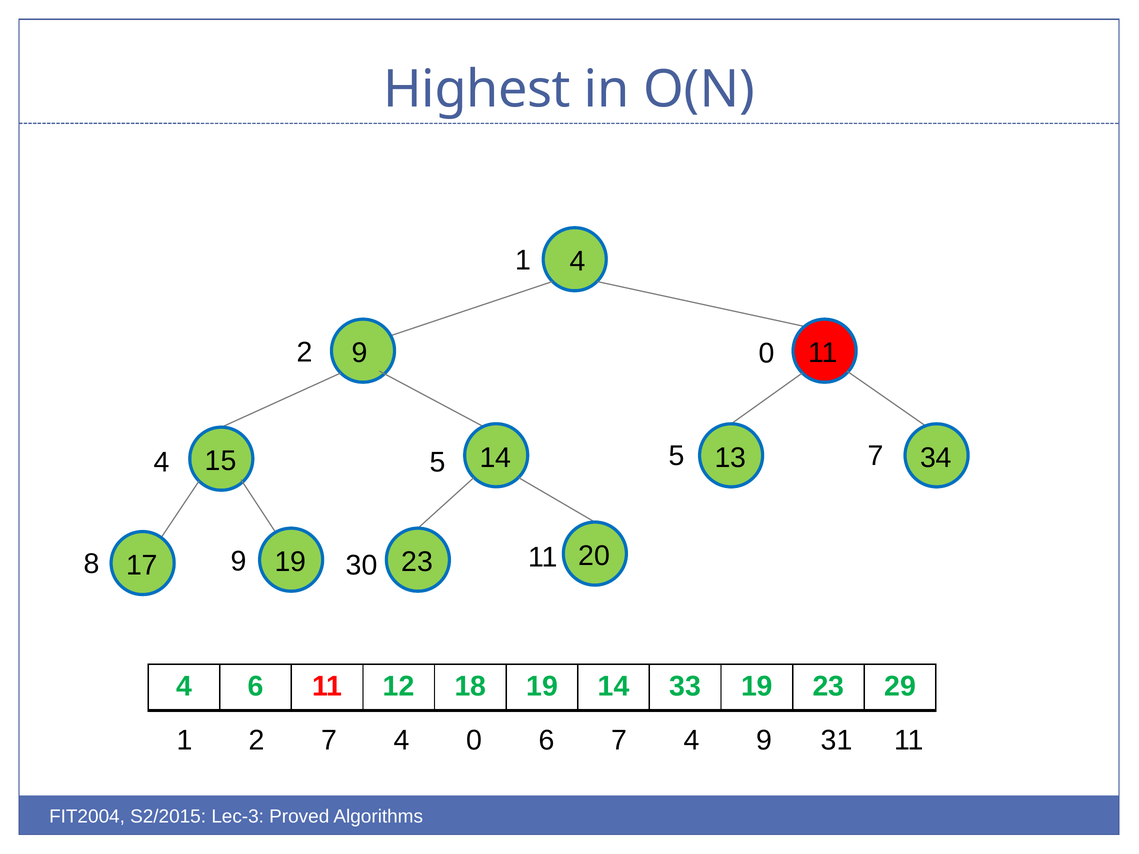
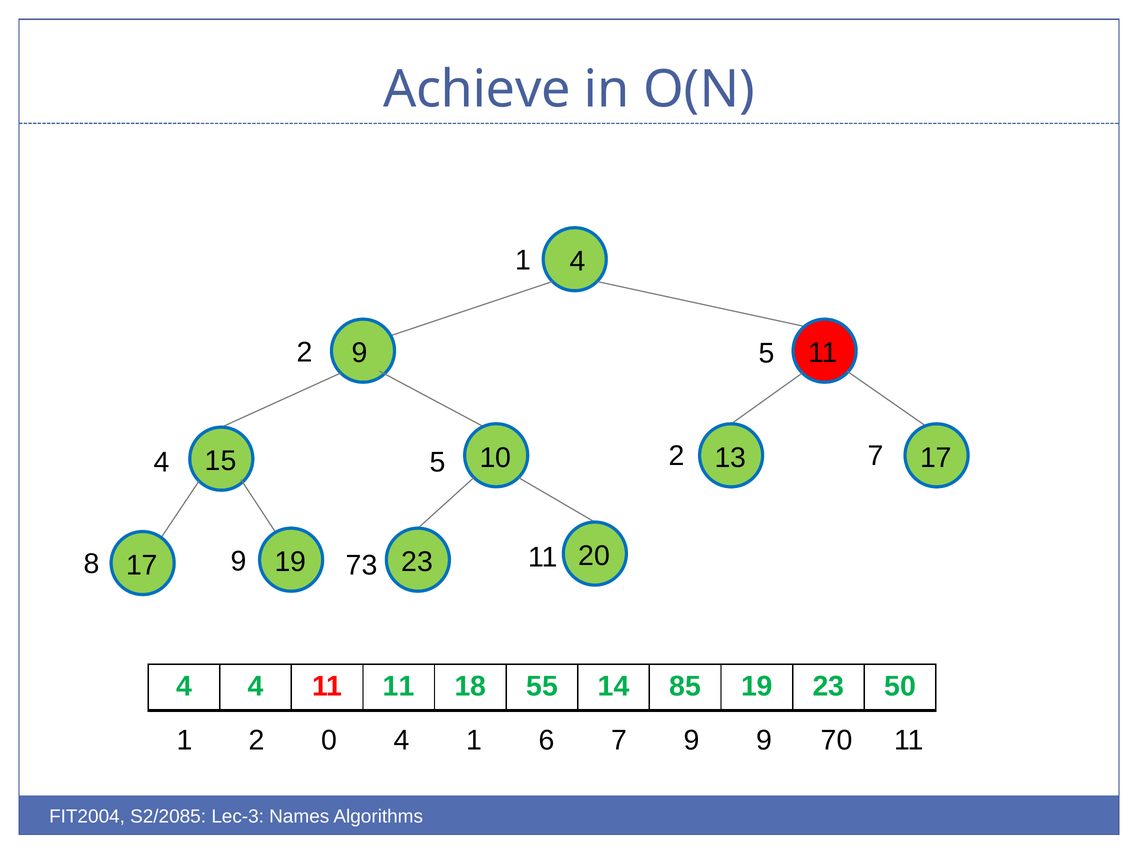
Highest: Highest -> Achieve (477, 90)
2 0: 0 -> 5 (767, 353)
13 34: 34 -> 17 (936, 458)
15 14: 14 -> 10 (495, 458)
5 5: 5 -> 2 (677, 456)
30: 30 -> 73 (362, 566)
4 6: 6 -> 4 (256, 687)
11 12: 12 -> 11 (399, 687)
18 19: 19 -> 55 (542, 687)
33: 33 -> 85 (685, 687)
29: 29 -> 50 (900, 687)
2 7: 7 -> 0 (329, 740)
4 0: 0 -> 1 (474, 740)
6 7 4: 4 -> 9 (692, 740)
31: 31 -> 70 (837, 740)
S2/2015: S2/2015 -> S2/2085 (168, 817)
Proved: Proved -> Names (299, 817)
